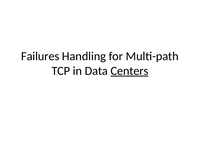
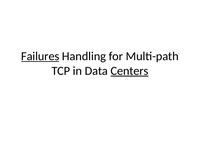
Failures underline: none -> present (40, 56)
